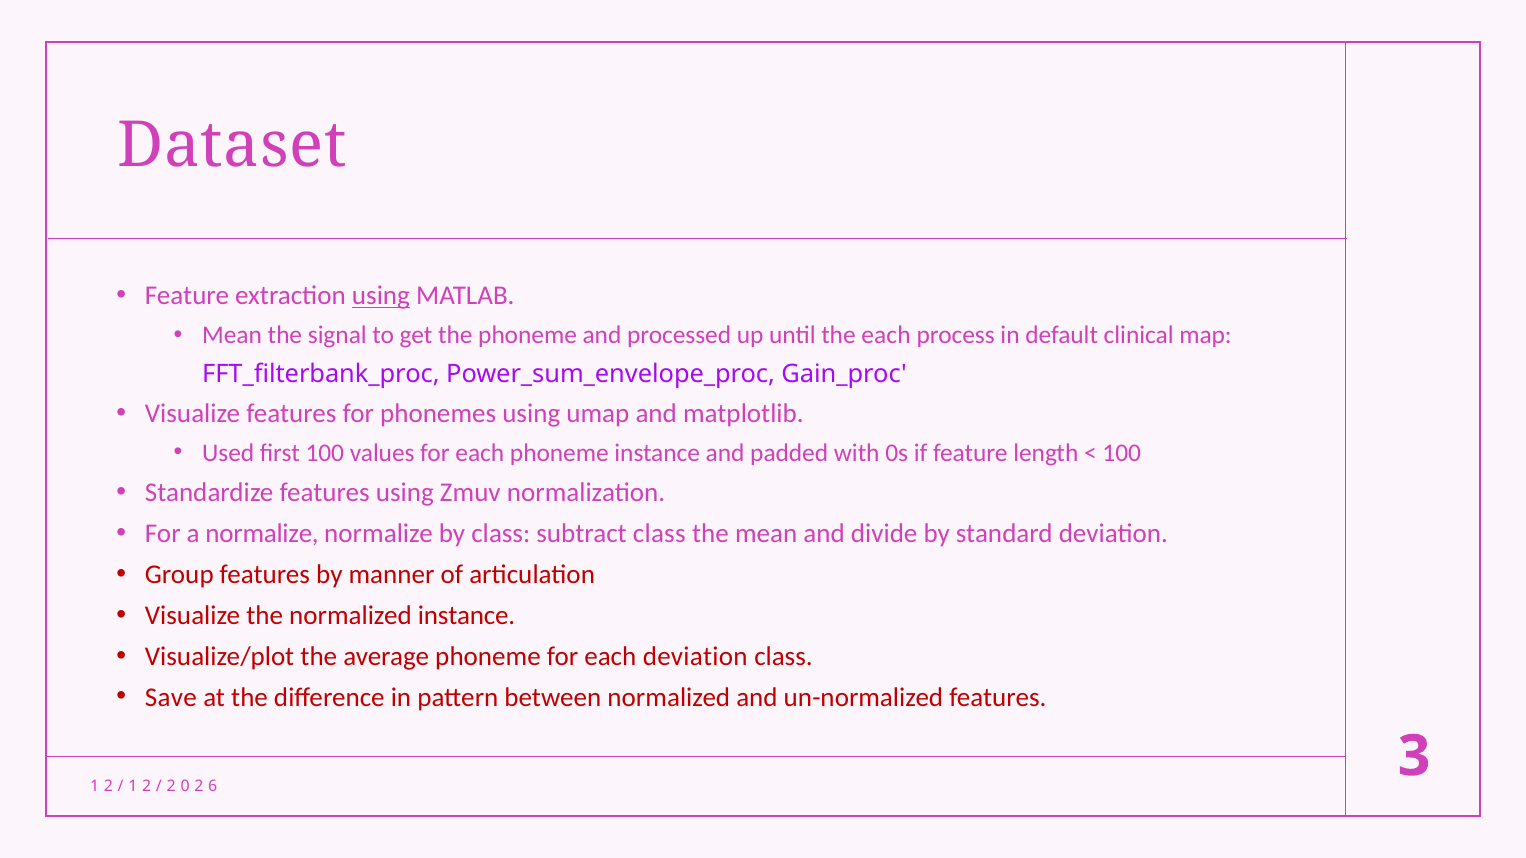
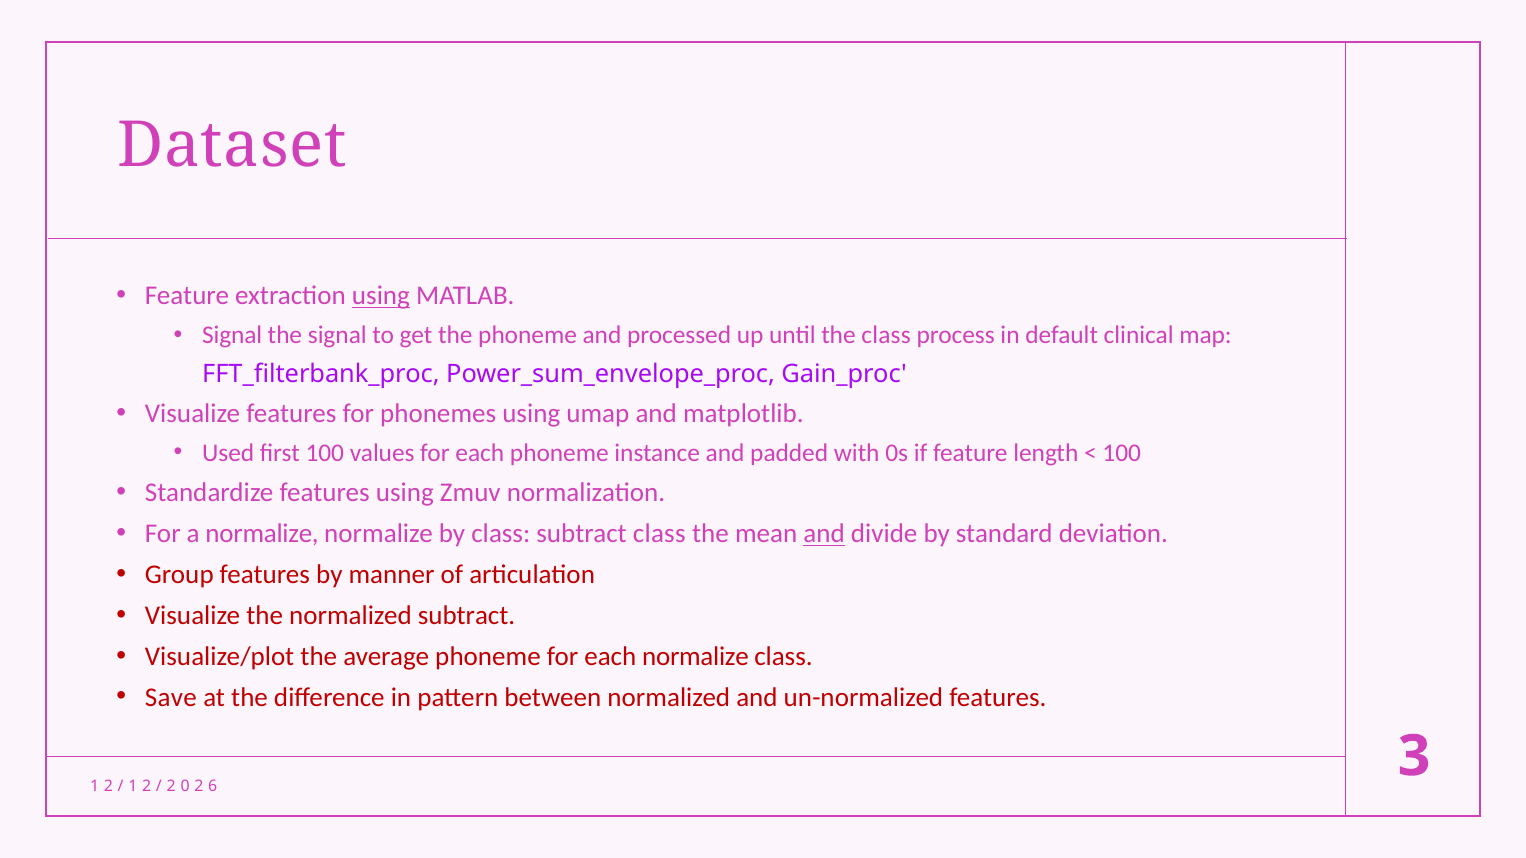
Mean: Mean -> Signal (232, 335)
the each: each -> class (886, 335)
and underline: none -> present (824, 534)
normalized instance: instance -> subtract (467, 616)
each deviation: deviation -> normalize (695, 657)
